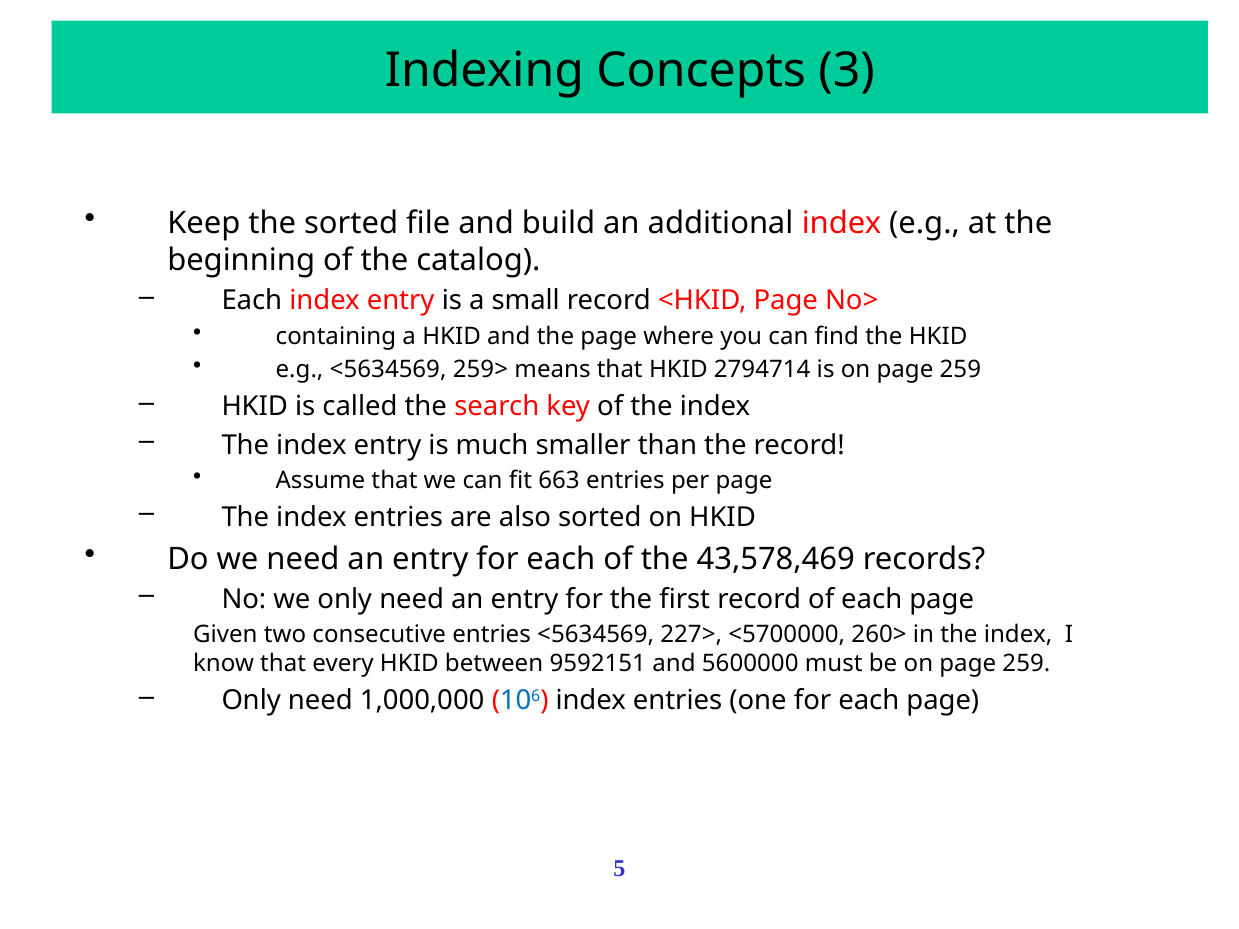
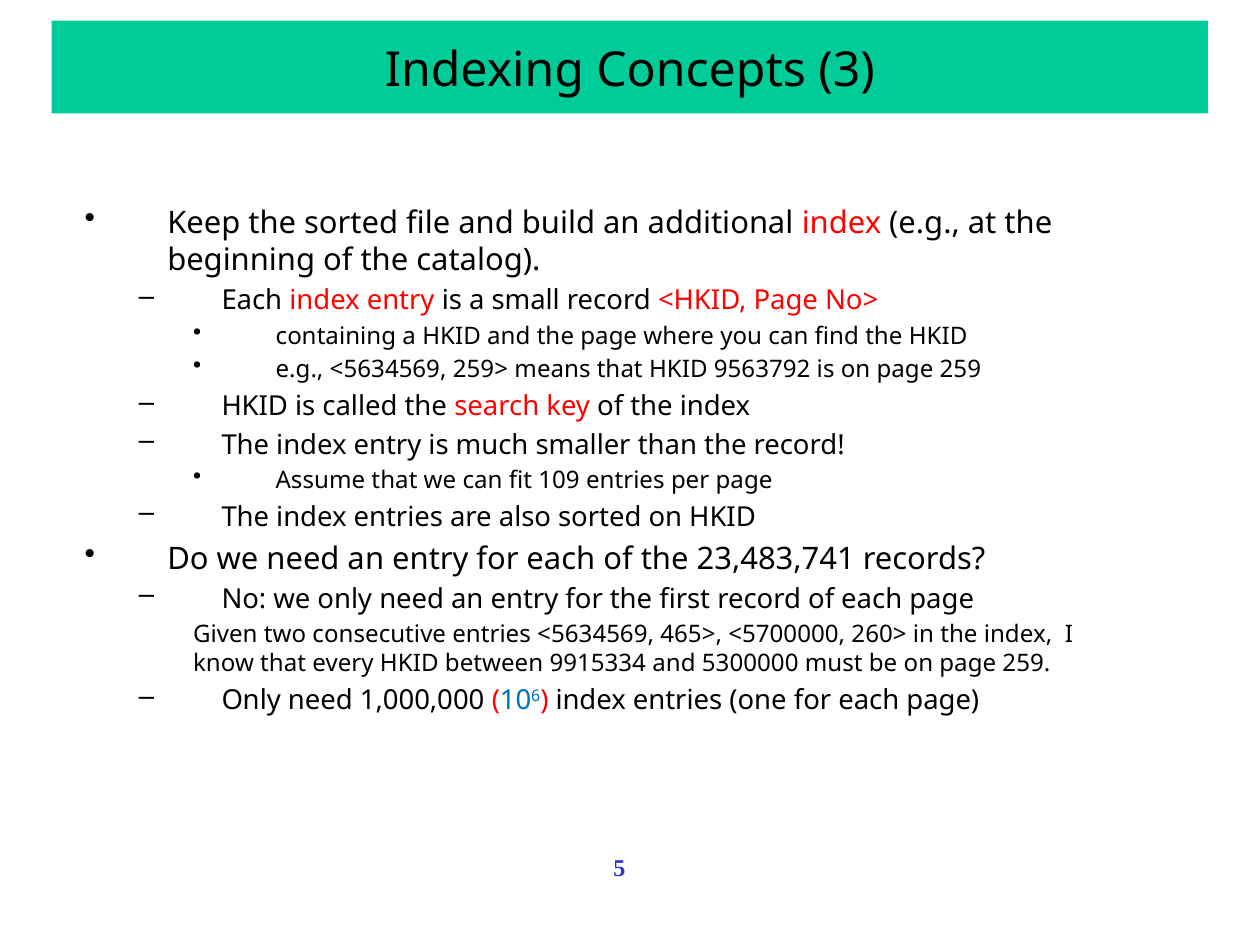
2794714: 2794714 -> 9563792 (762, 370)
663: 663 -> 109 (559, 481)
43,578,469: 43,578,469 -> 23,483,741 (776, 559)
227>: 227> -> 465> (691, 635)
9592151: 9592151 -> 9915334 (598, 664)
5600000: 5600000 -> 5300000 (750, 664)
